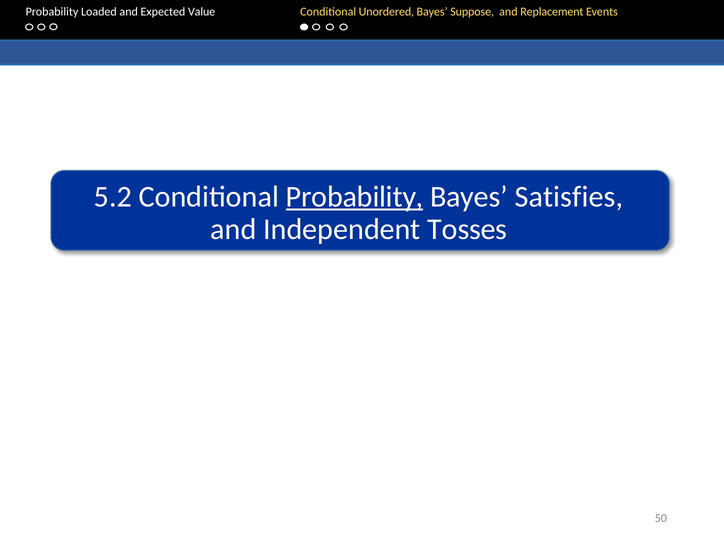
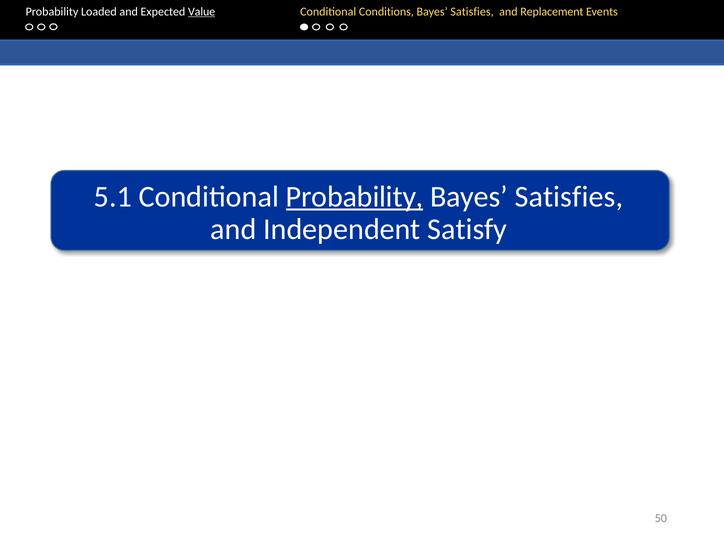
Value underline: none -> present (202, 12)
Unordered: Unordered -> Conditions (386, 12)
Suppose: Suppose -> Satisfies (472, 12)
5.2: 5.2 -> 5.1 (113, 197)
Tosses: Tosses -> Satisfy (467, 229)
